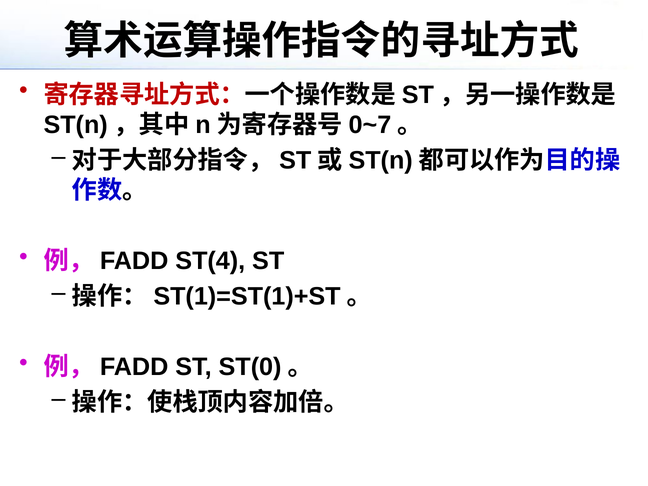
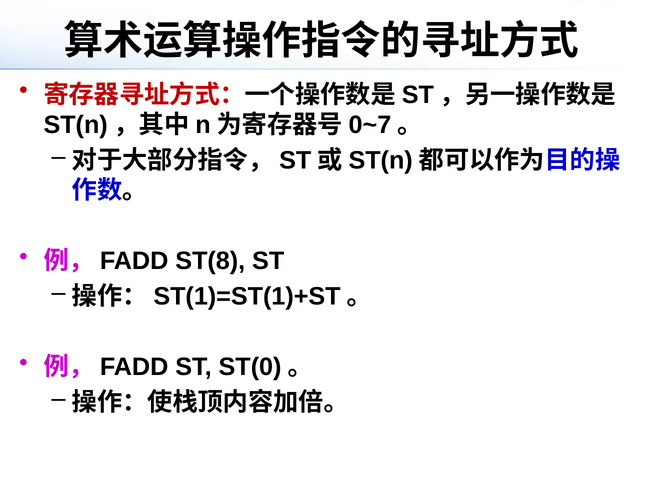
ST(4: ST(4 -> ST(8 (210, 261)
